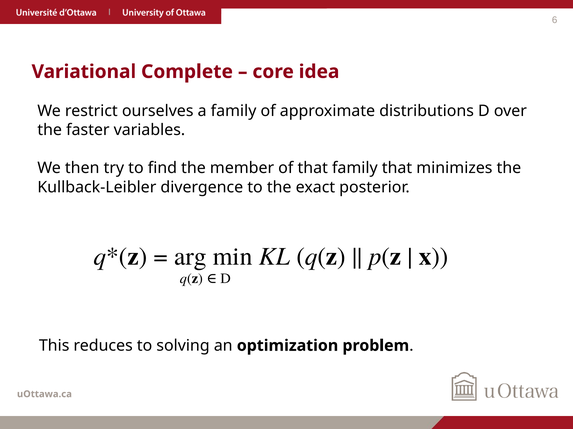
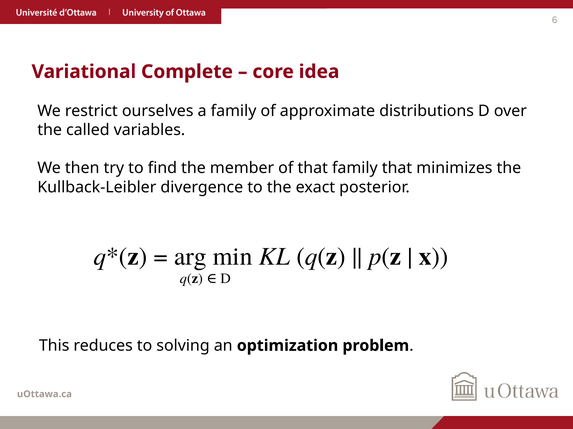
faster: faster -> called (88, 130)
